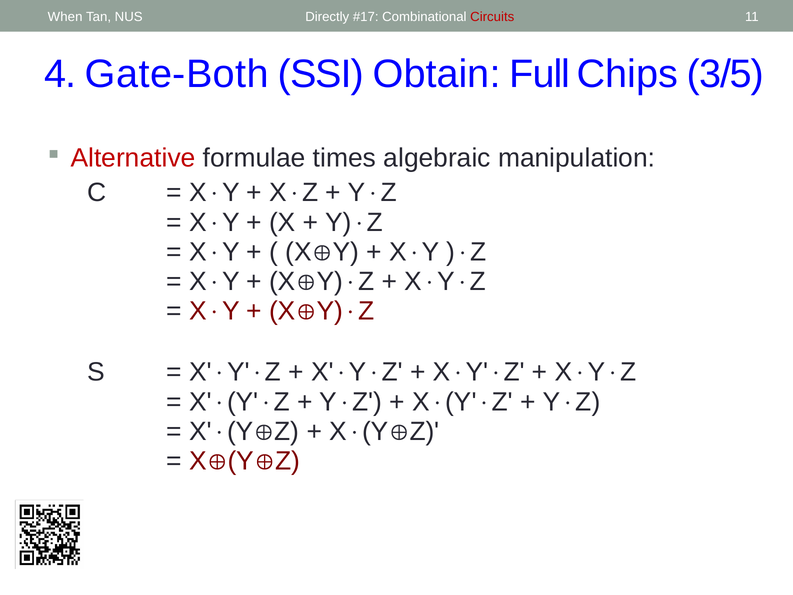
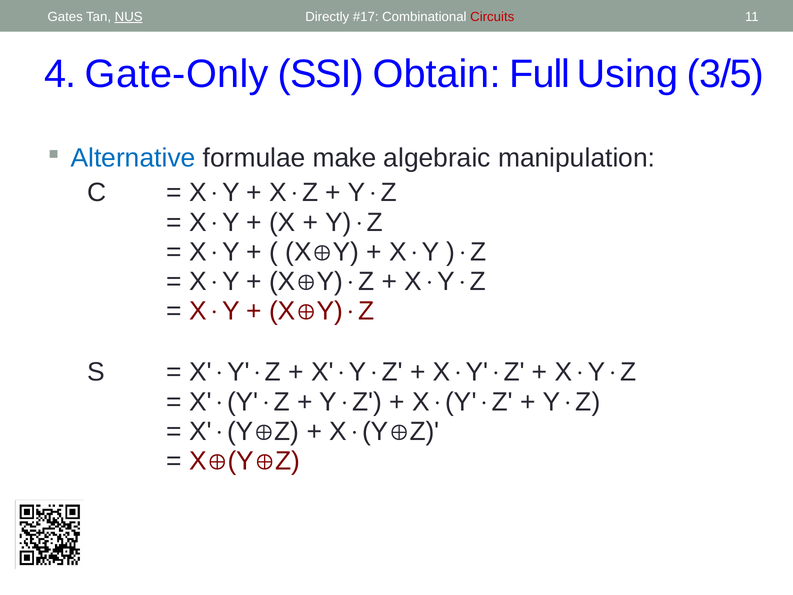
When: When -> Gates (65, 17)
NUS underline: none -> present (129, 17)
Gate-Both: Gate-Both -> Gate-Only (177, 74)
Chips: Chips -> Using (627, 74)
Alternative colour: red -> blue (133, 158)
times: times -> make (345, 158)
